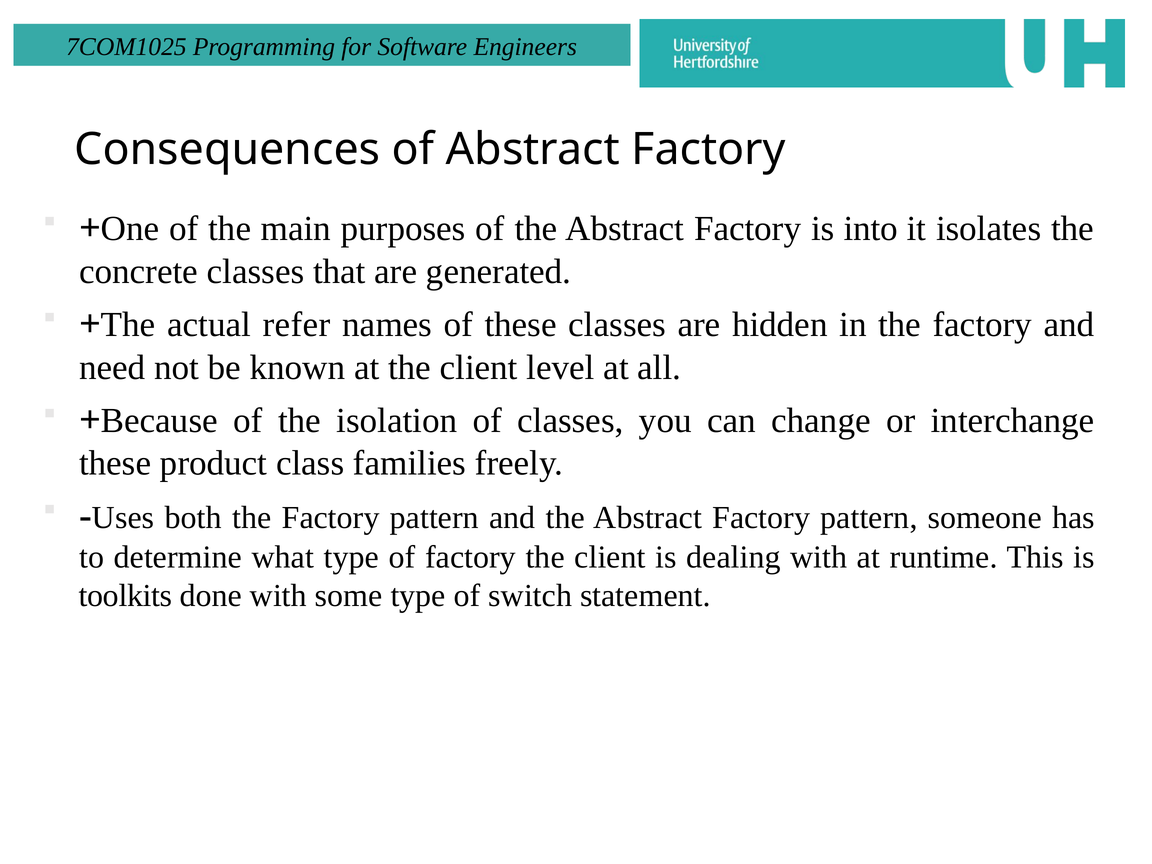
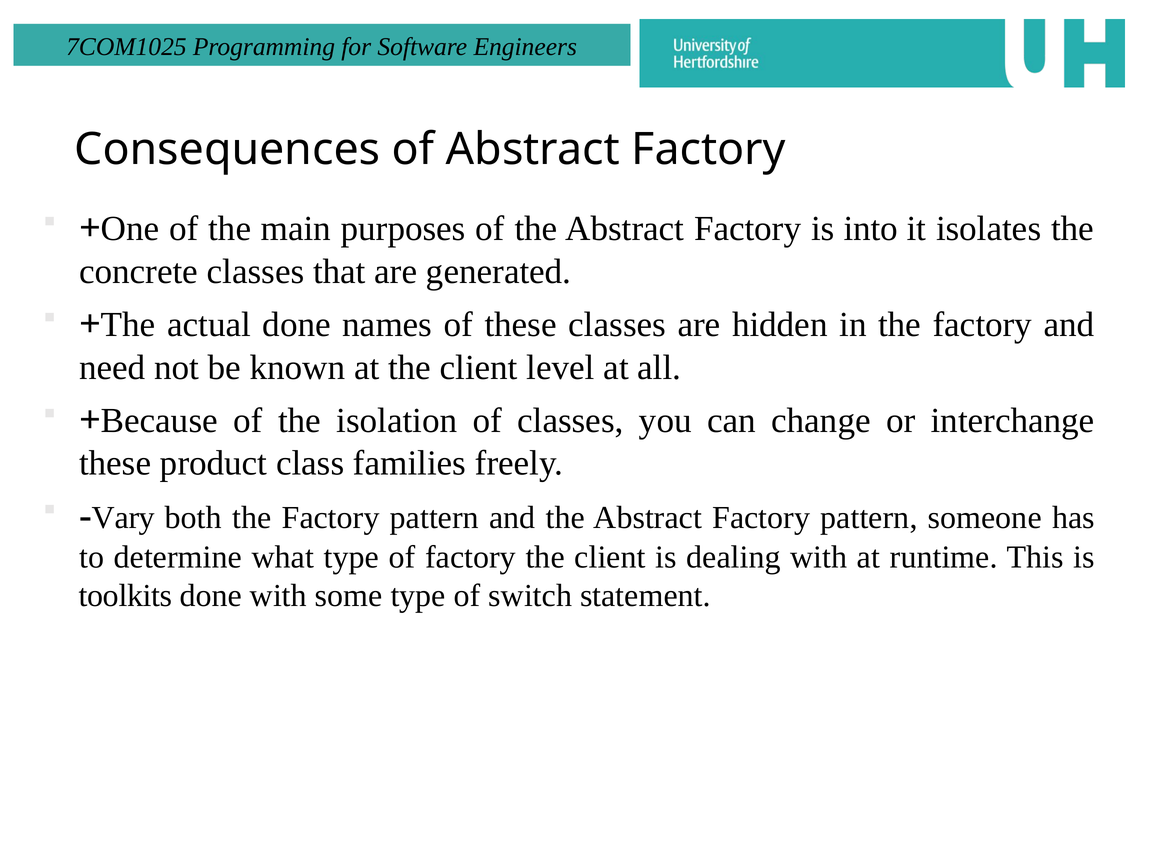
actual refer: refer -> done (297, 325)
Uses: Uses -> Vary (123, 518)
